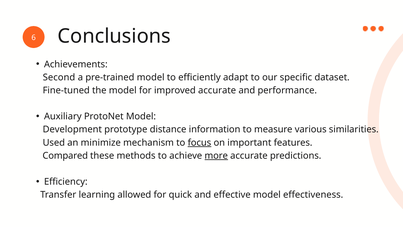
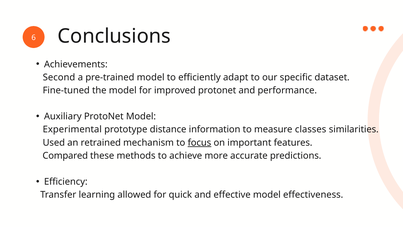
improved accurate: accurate -> protonet (217, 90)
Development: Development -> Experimental (72, 129)
various: various -> classes (311, 129)
minimize: minimize -> retrained (101, 142)
more underline: present -> none (216, 155)
